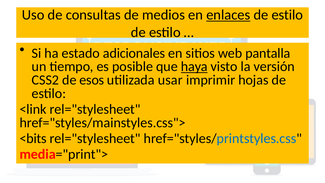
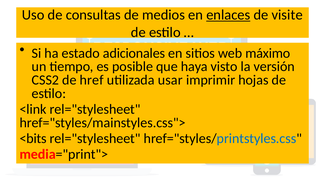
estilo: estilo -> visite (287, 15)
pantalla: pantalla -> máximo (268, 53)
haya underline: present -> none (194, 67)
esos: esos -> href (92, 80)
